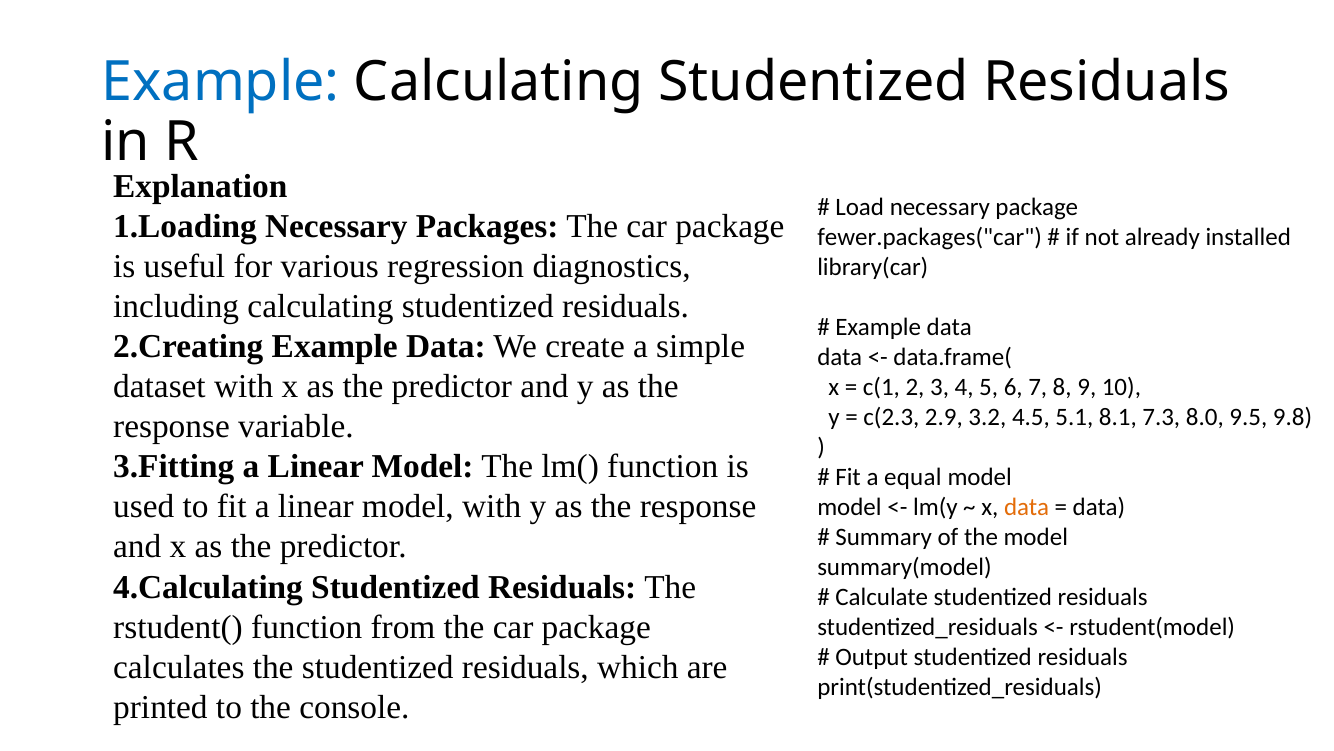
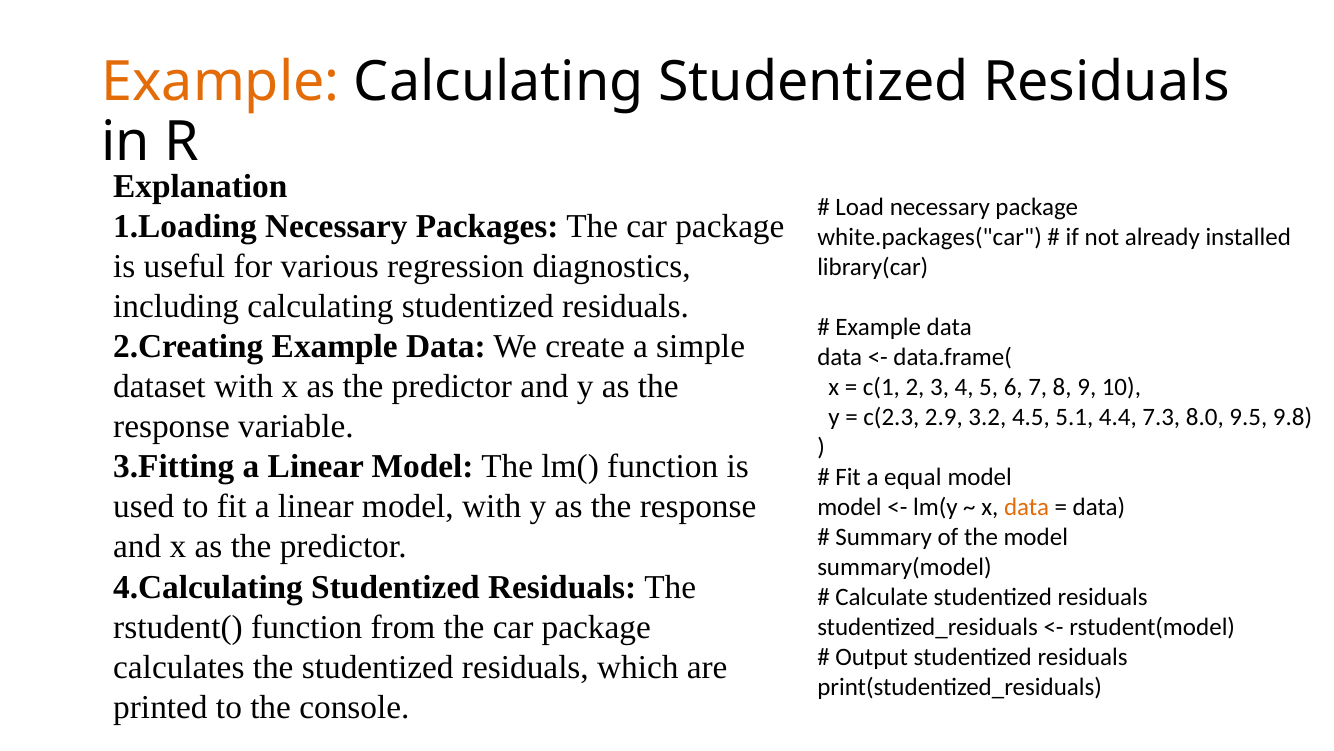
Example colour: blue -> orange (221, 82)
fewer.packages("car: fewer.packages("car -> white.packages("car (930, 237)
8.1: 8.1 -> 4.4 (1118, 417)
